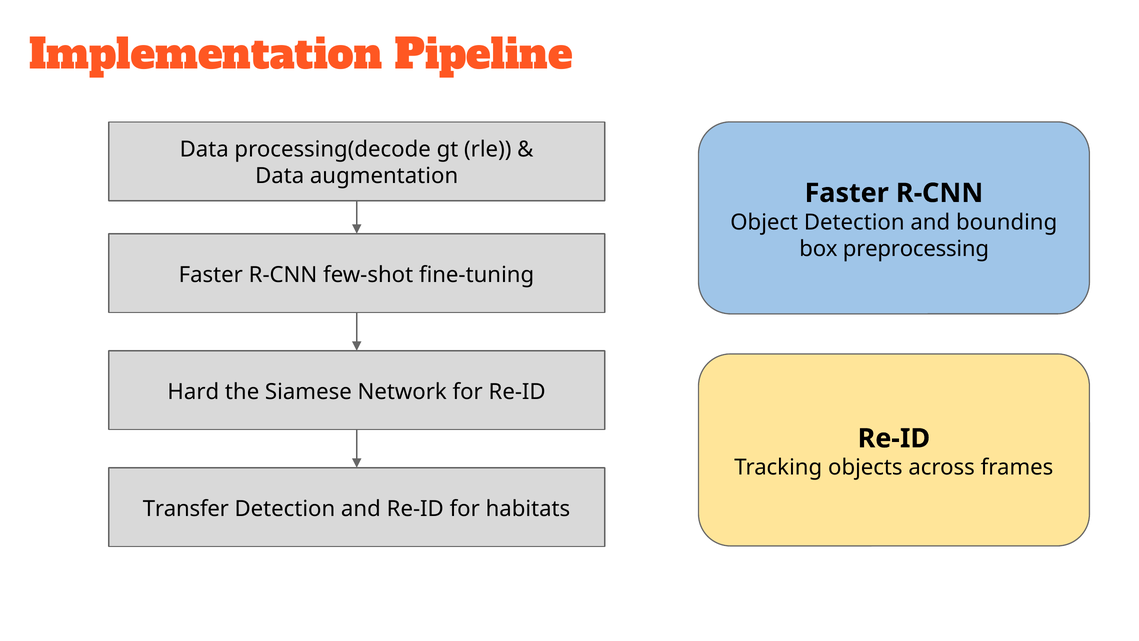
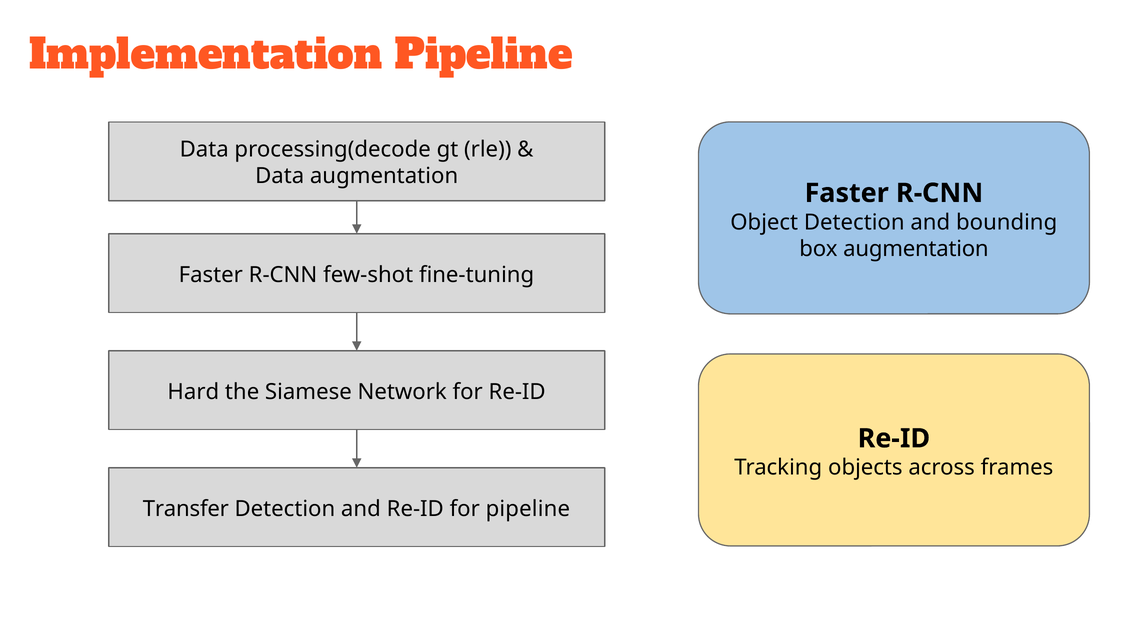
box preprocessing: preprocessing -> augmentation (916, 249)
for habitats: habitats -> pipeline (528, 509)
